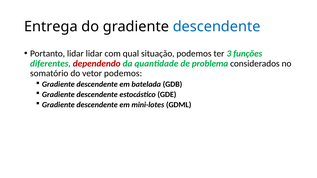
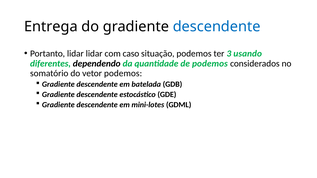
qual: qual -> caso (131, 54)
funções: funções -> usando (248, 54)
dependendo colour: red -> black (97, 64)
de problema: problema -> podemos (210, 64)
